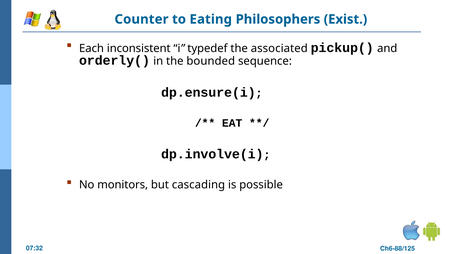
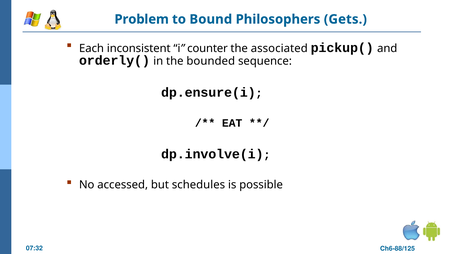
Counter: Counter -> Problem (142, 19)
Eating: Eating -> Bound (211, 19)
Exist: Exist -> Gets (345, 19)
typedef: typedef -> counter (208, 48)
monitors: monitors -> accessed (123, 184)
cascading: cascading -> schedules (198, 184)
